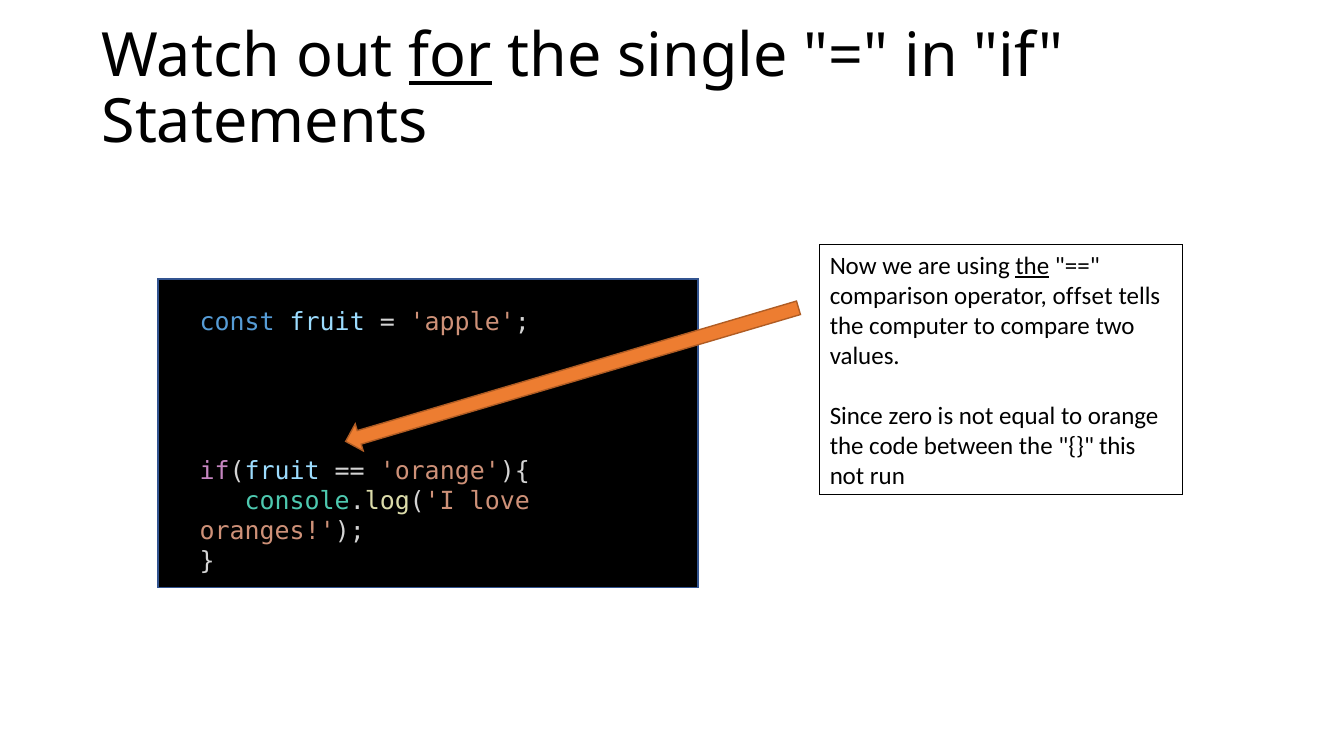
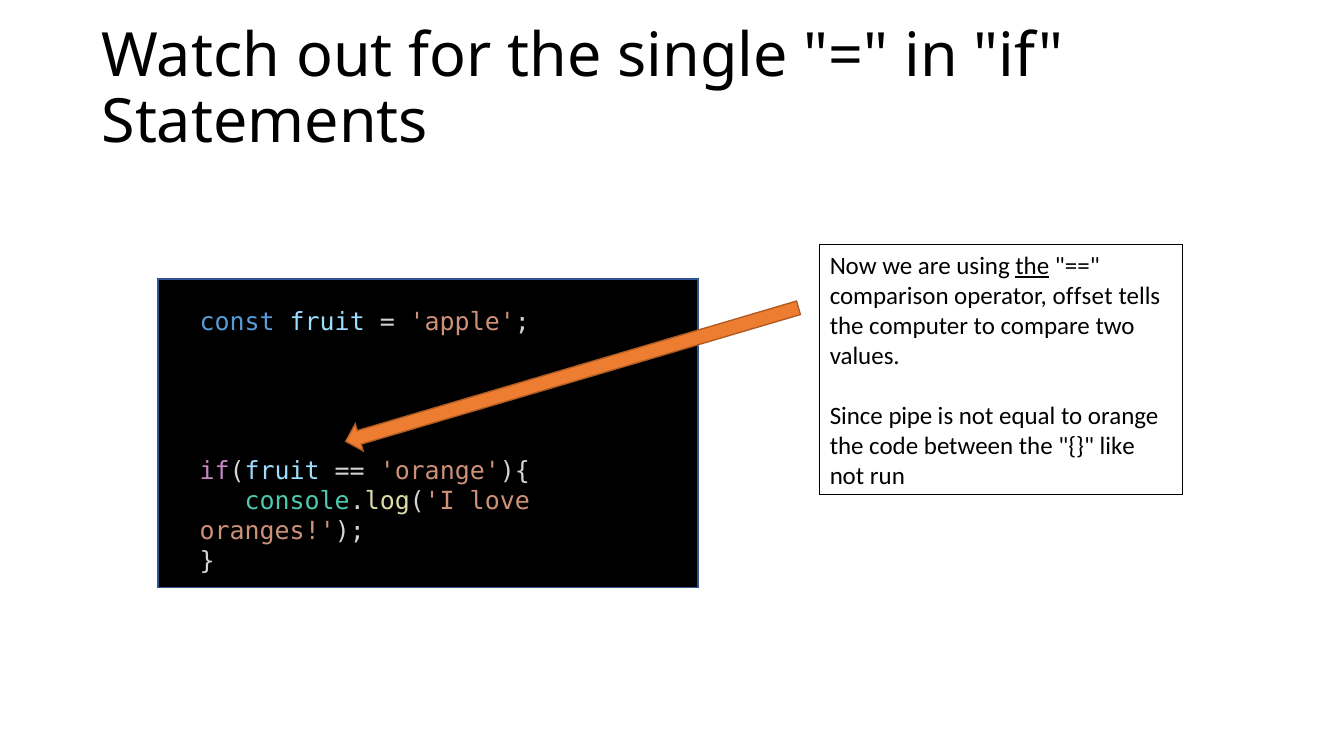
for underline: present -> none (450, 57)
zero: zero -> pipe (910, 416)
this: this -> like (1117, 446)
